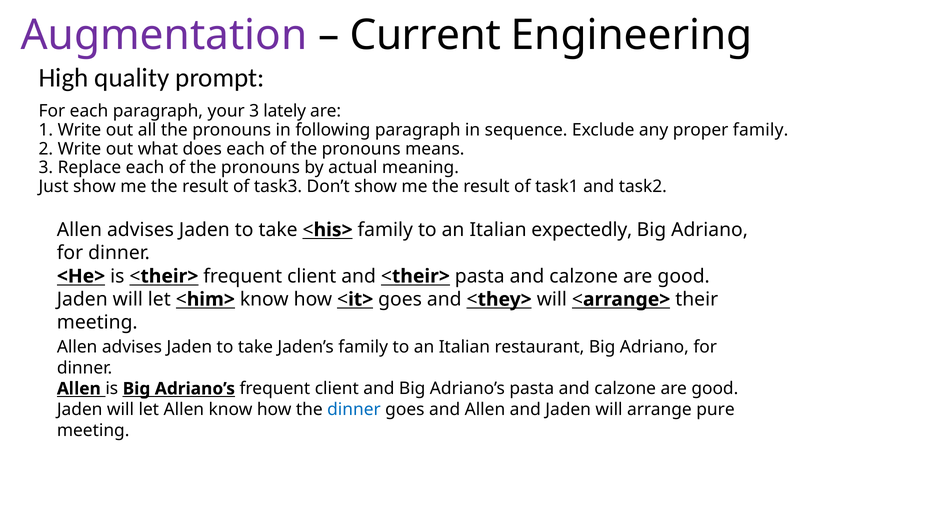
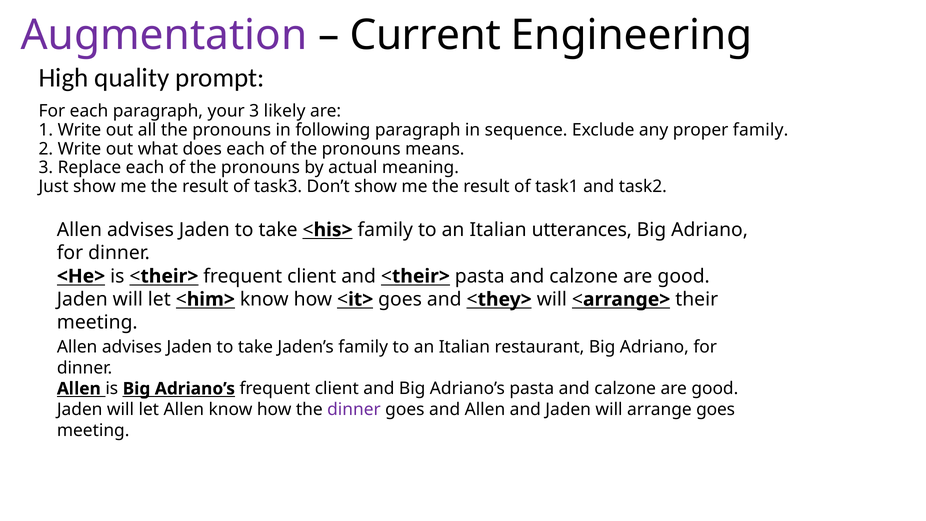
lately: lately -> likely (285, 111)
expectedly: expectedly -> utterances (582, 230)
dinner colour: blue -> purple (354, 409)
arrange pure: pure -> goes (716, 409)
